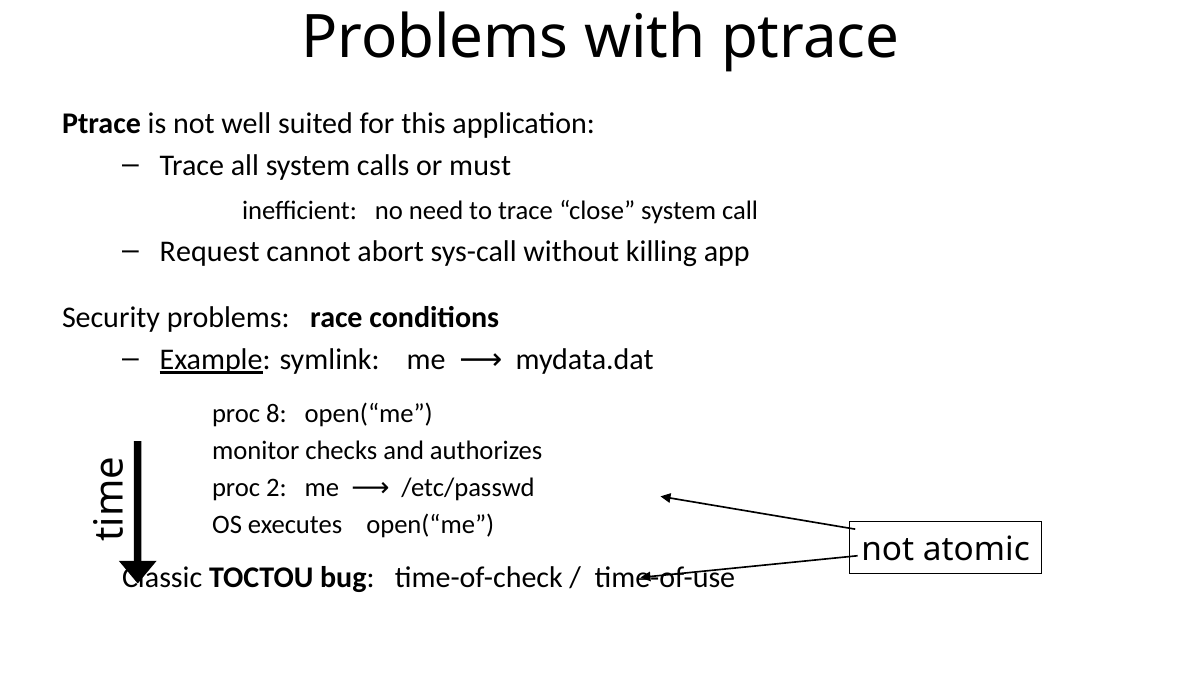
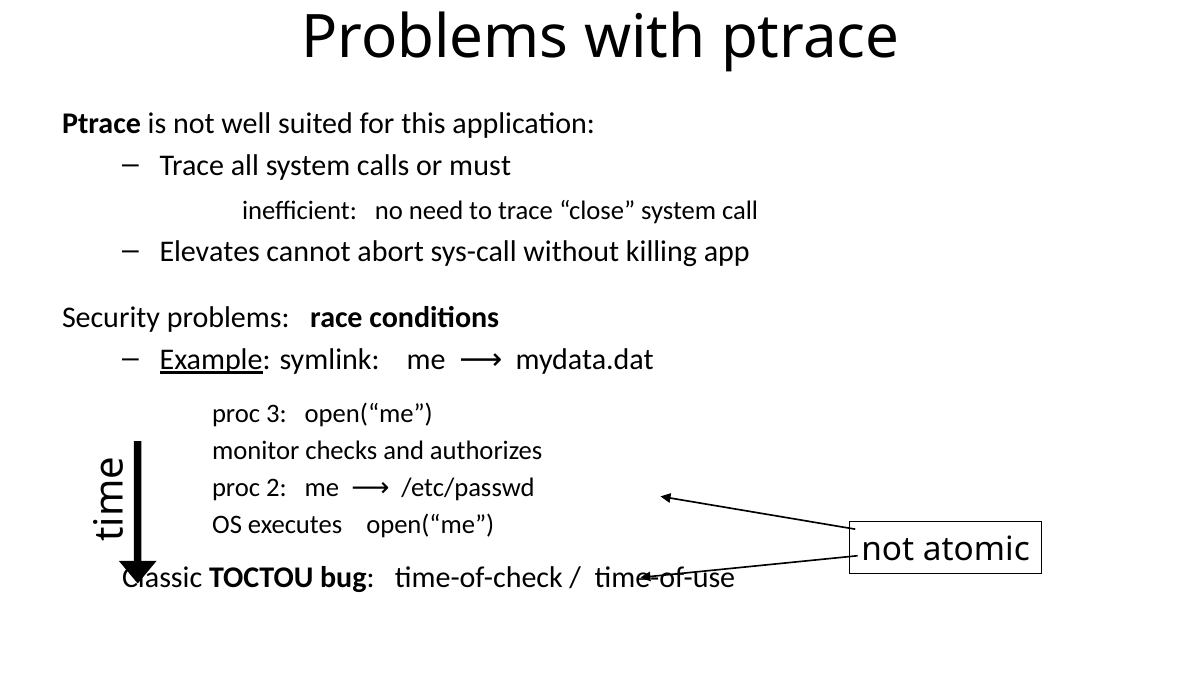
Request: Request -> Elevates (210, 251)
8: 8 -> 3 (276, 414)
